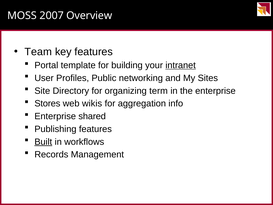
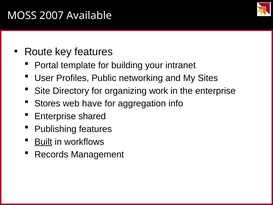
Overview: Overview -> Available (89, 16)
Team: Team -> Route (38, 52)
intranet underline: present -> none (181, 65)
term: term -> work (159, 91)
wikis: wikis -> have (92, 103)
